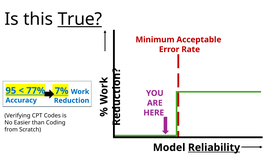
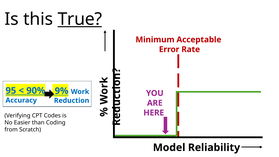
77%: 77% -> 90% (36, 91)
7%: 7% -> 9% (62, 91)
Reliability underline: present -> none (214, 147)
